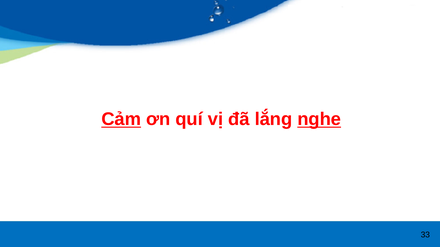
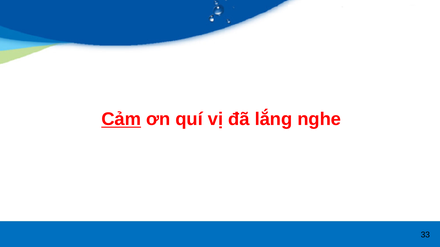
nghe underline: present -> none (319, 119)
